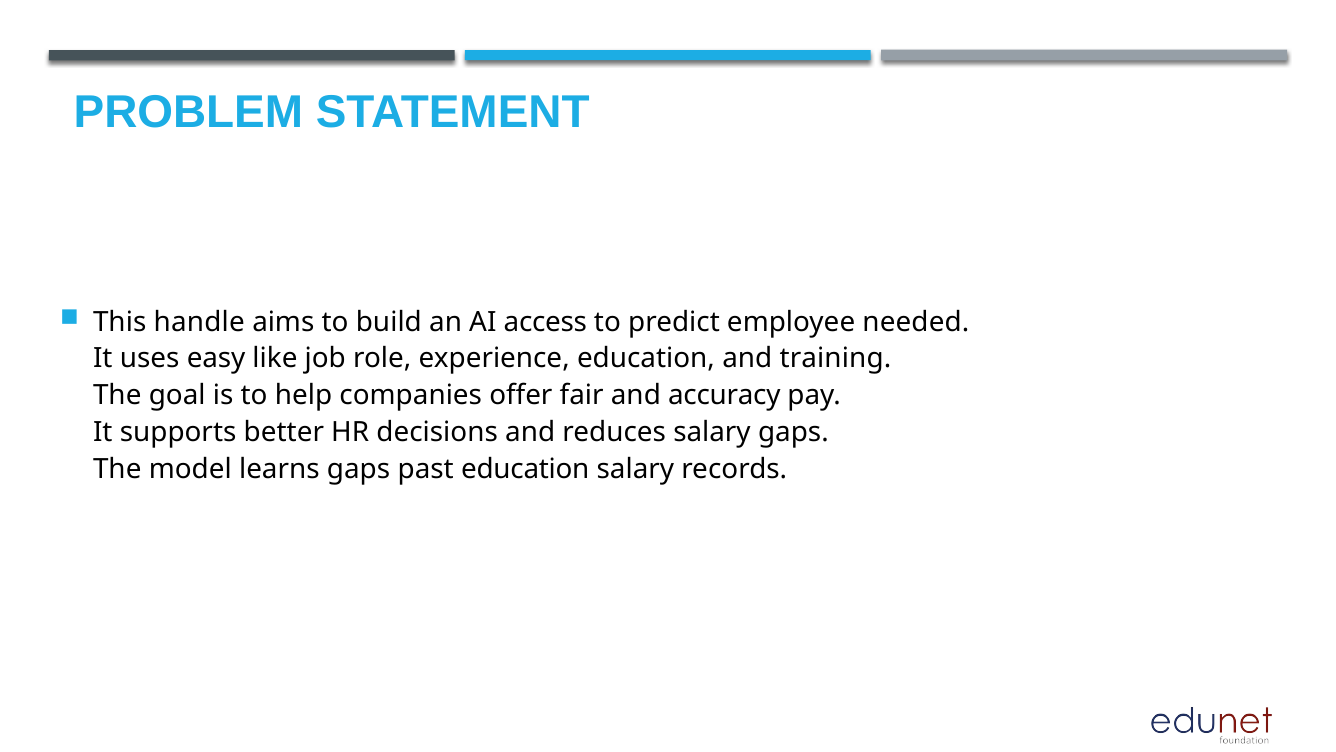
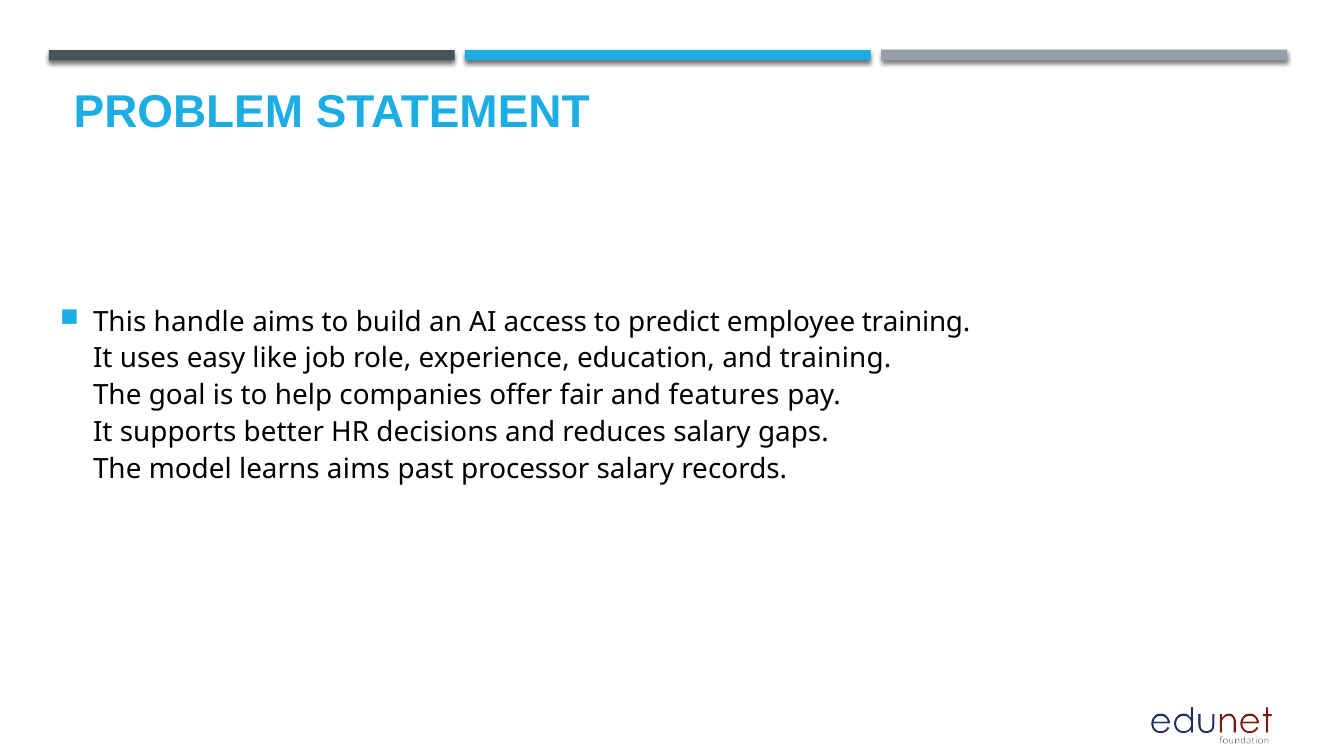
employee needed: needed -> training (916, 322)
accuracy: accuracy -> features (724, 395)
learns gaps: gaps -> aims (358, 469)
past education: education -> processor (525, 469)
